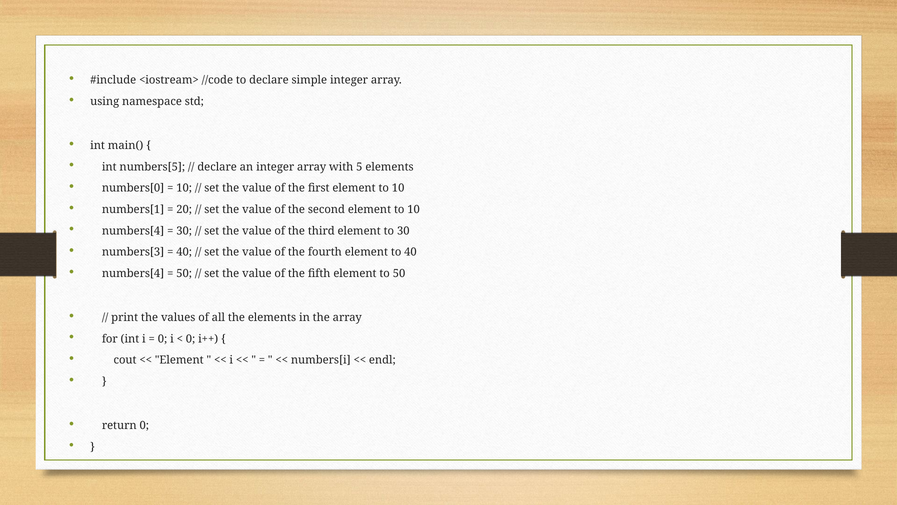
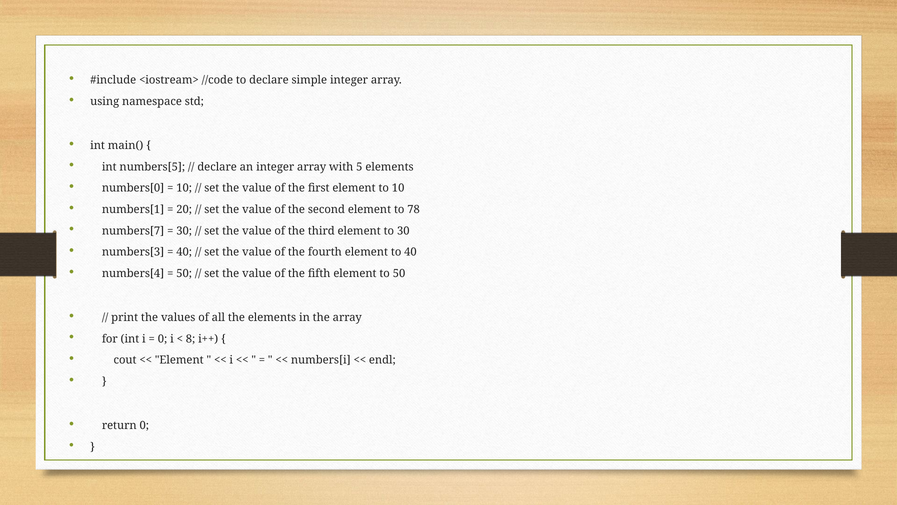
second element to 10: 10 -> 78 (414, 209)
numbers[4: numbers[4 -> numbers[7 (133, 231)
0: 0 -> 8 (191, 339)
